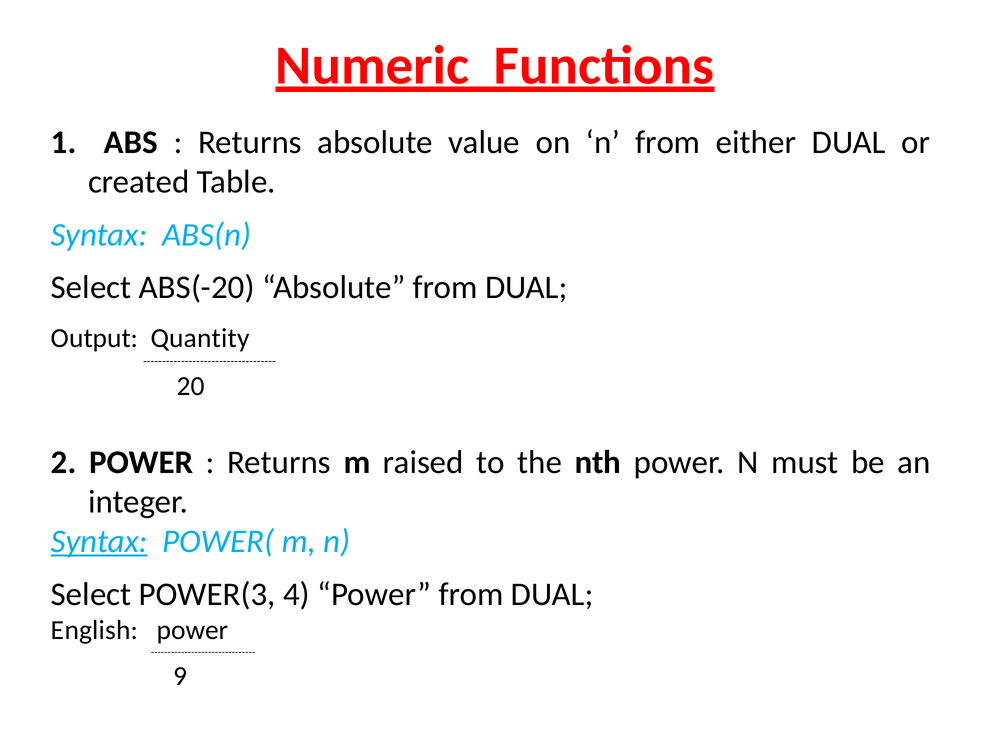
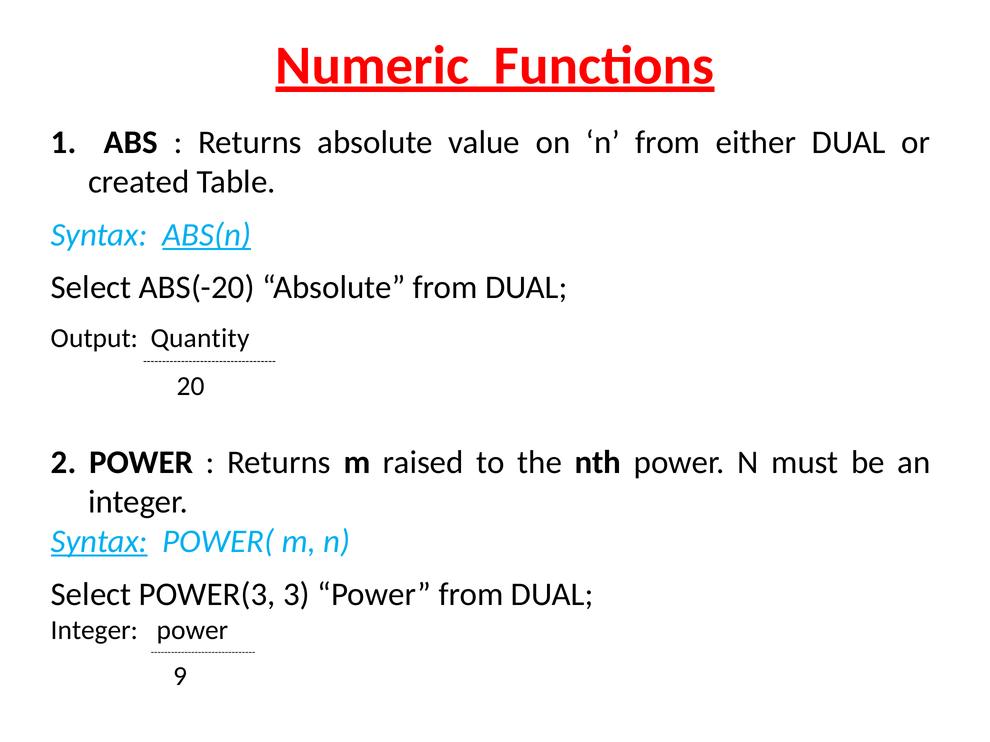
ABS(n underline: none -> present (207, 235)
4: 4 -> 3 (296, 595)
English: English -> Integer (95, 630)
